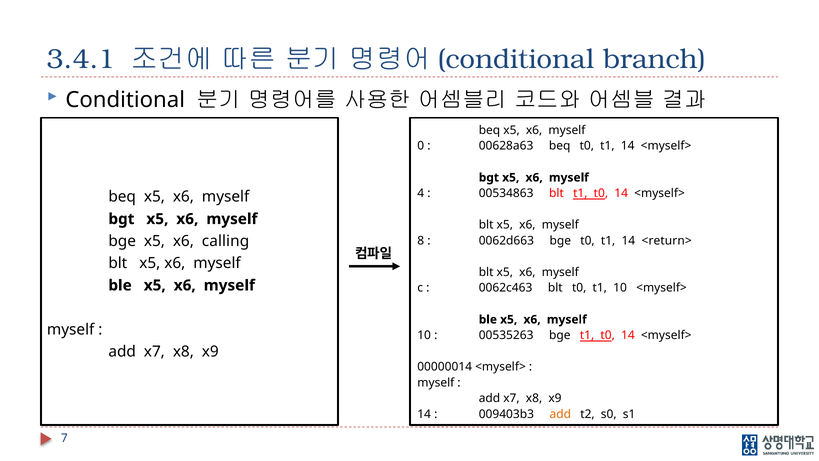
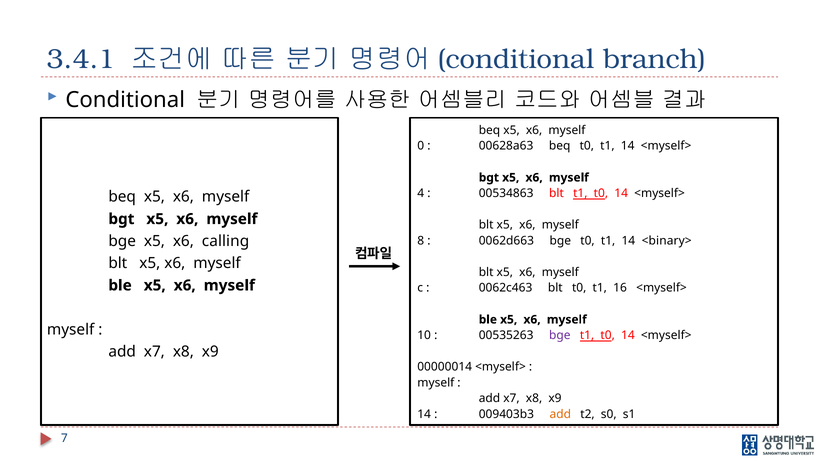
<return>: <return> -> <binary> (667, 241)
t1 10: 10 -> 16 (620, 288)
bge colour: black -> purple (560, 335)
